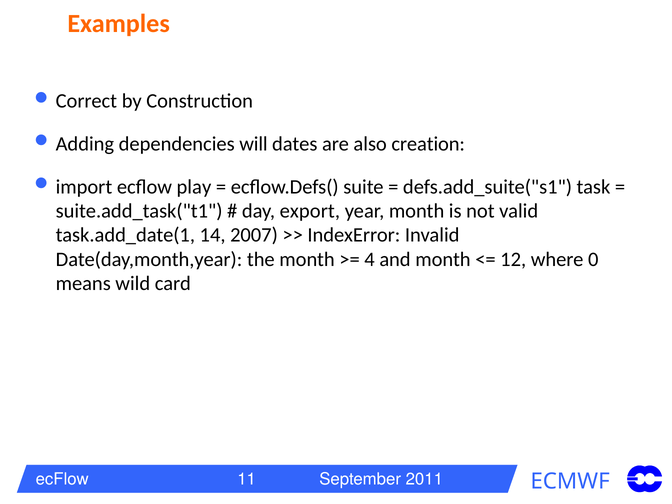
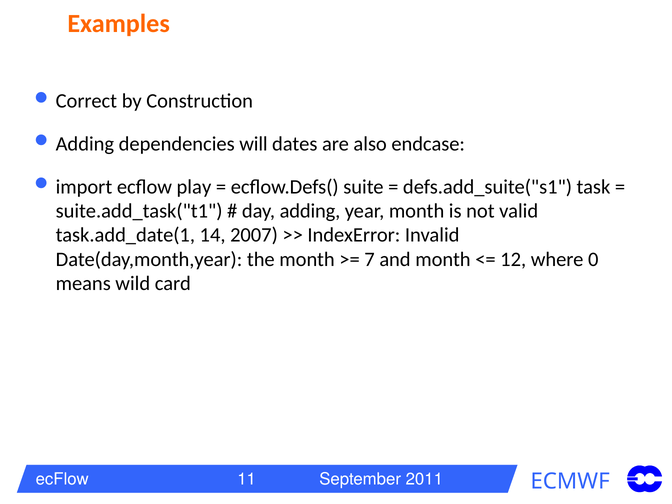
creation: creation -> endcase (428, 144)
export: export -> adding (310, 211)
4: 4 -> 7 (370, 259)
